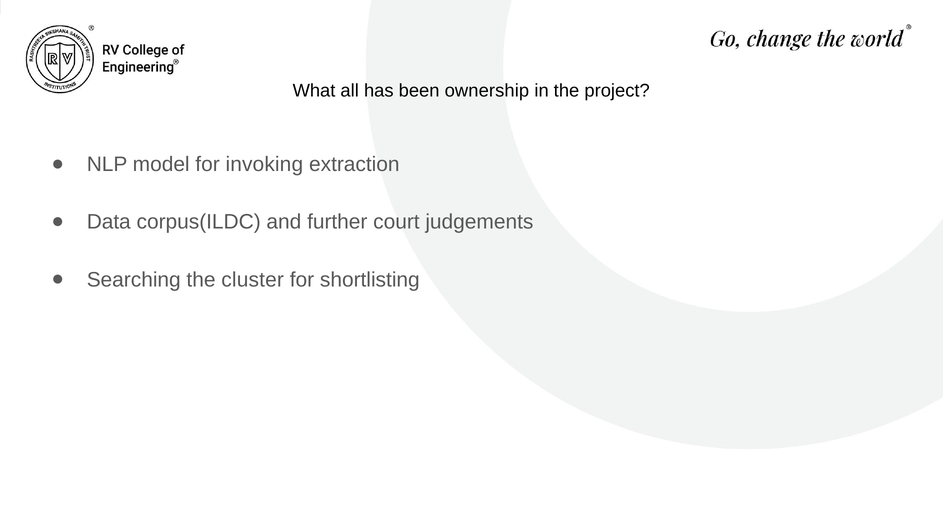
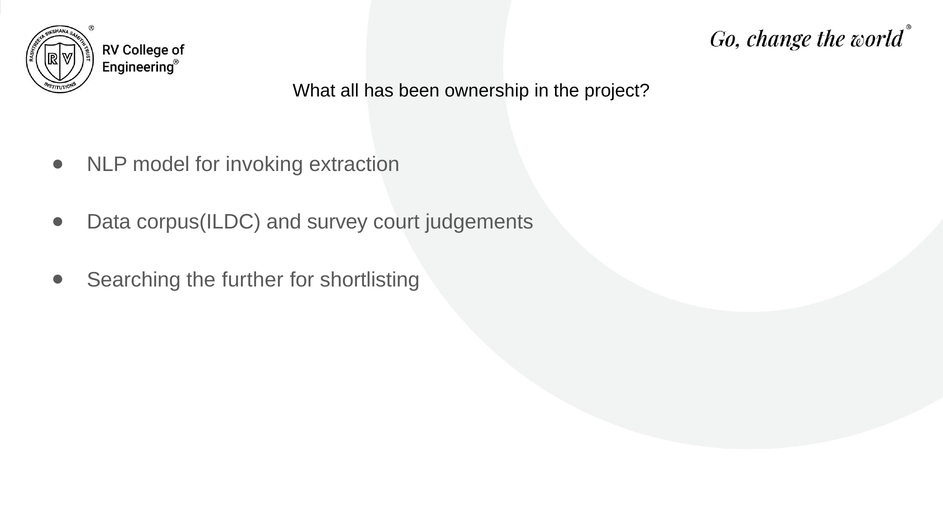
further: further -> survey (337, 222)
cluster: cluster -> further (253, 280)
